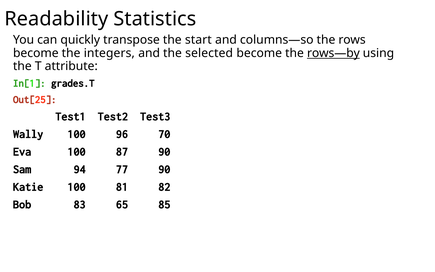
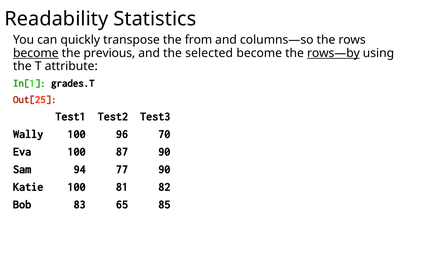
start: start -> from (198, 40)
become underline: none -> present (36, 53)
integers: integers -> previous (109, 53)
